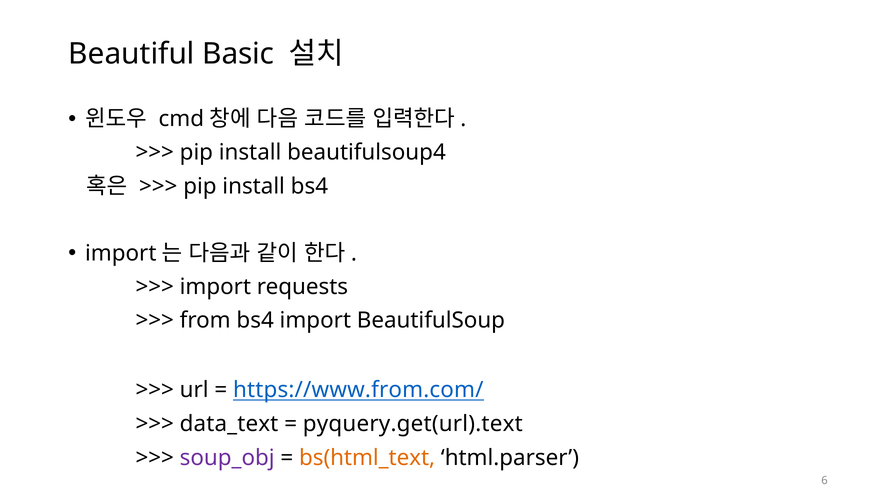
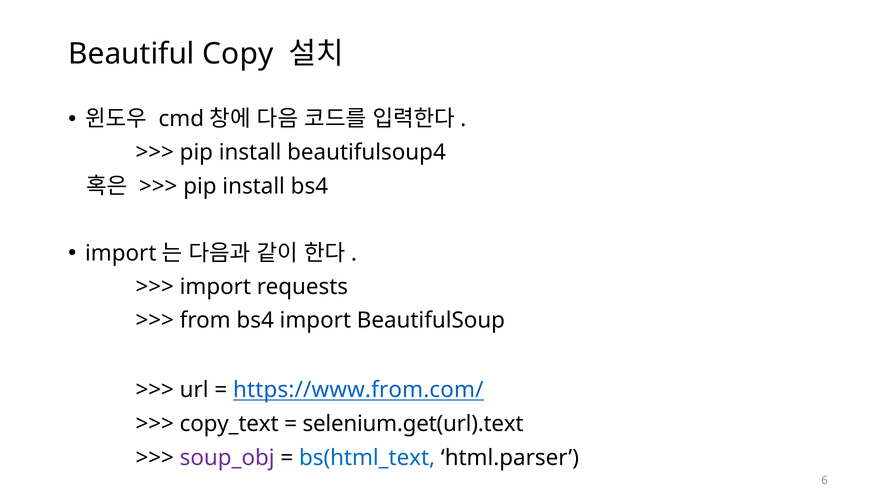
Basic: Basic -> Copy (238, 54)
data_text: data_text -> copy_text (229, 424)
pyquery.get(url).text: pyquery.get(url).text -> selenium.get(url).text (413, 424)
bs(html_text colour: orange -> blue (367, 458)
